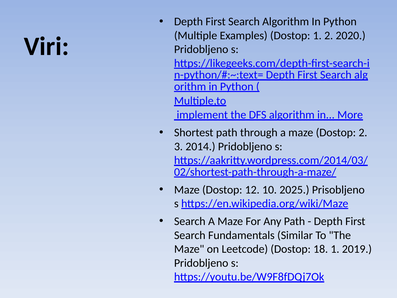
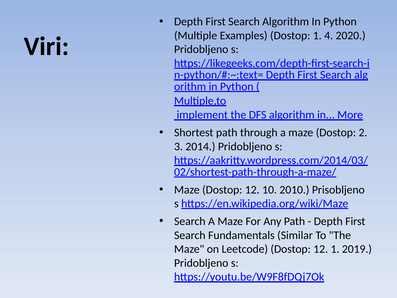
1 2: 2 -> 4 (329, 35)
2025: 2025 -> 2010 (294, 190)
Leetcode Dostop 18: 18 -> 12 (321, 249)
